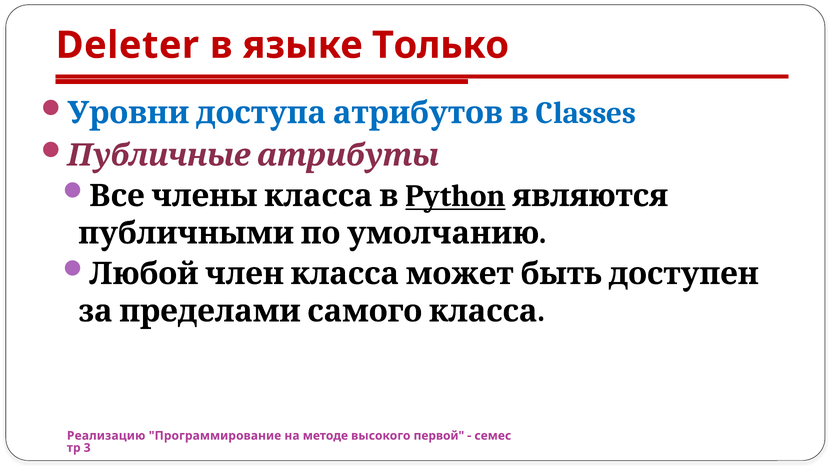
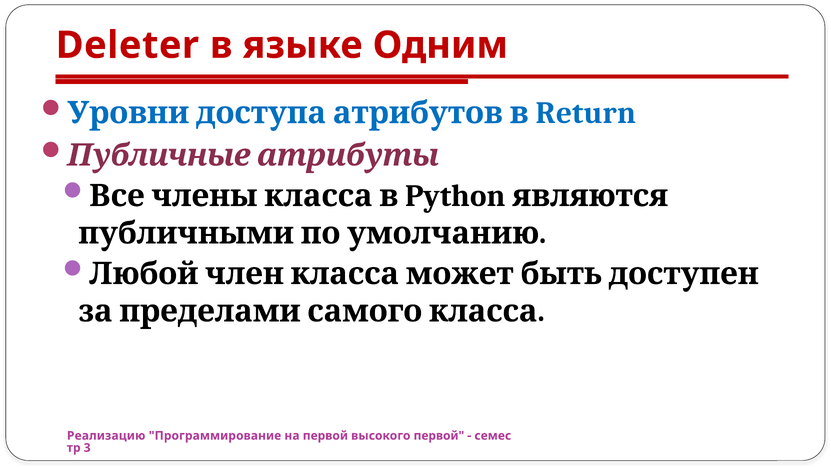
Только: Только -> Одним (440, 45)
Classes: Classes -> Return (586, 113)
Python underline: present -> none (455, 196)
на методе: методе -> первой (325, 436)
